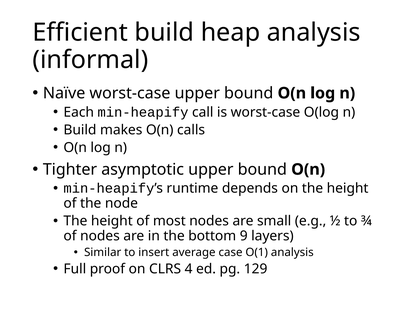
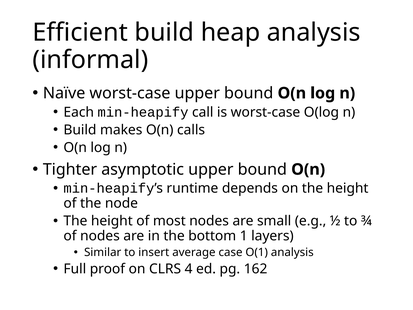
9: 9 -> 1 (244, 236)
129: 129 -> 162 (256, 269)
